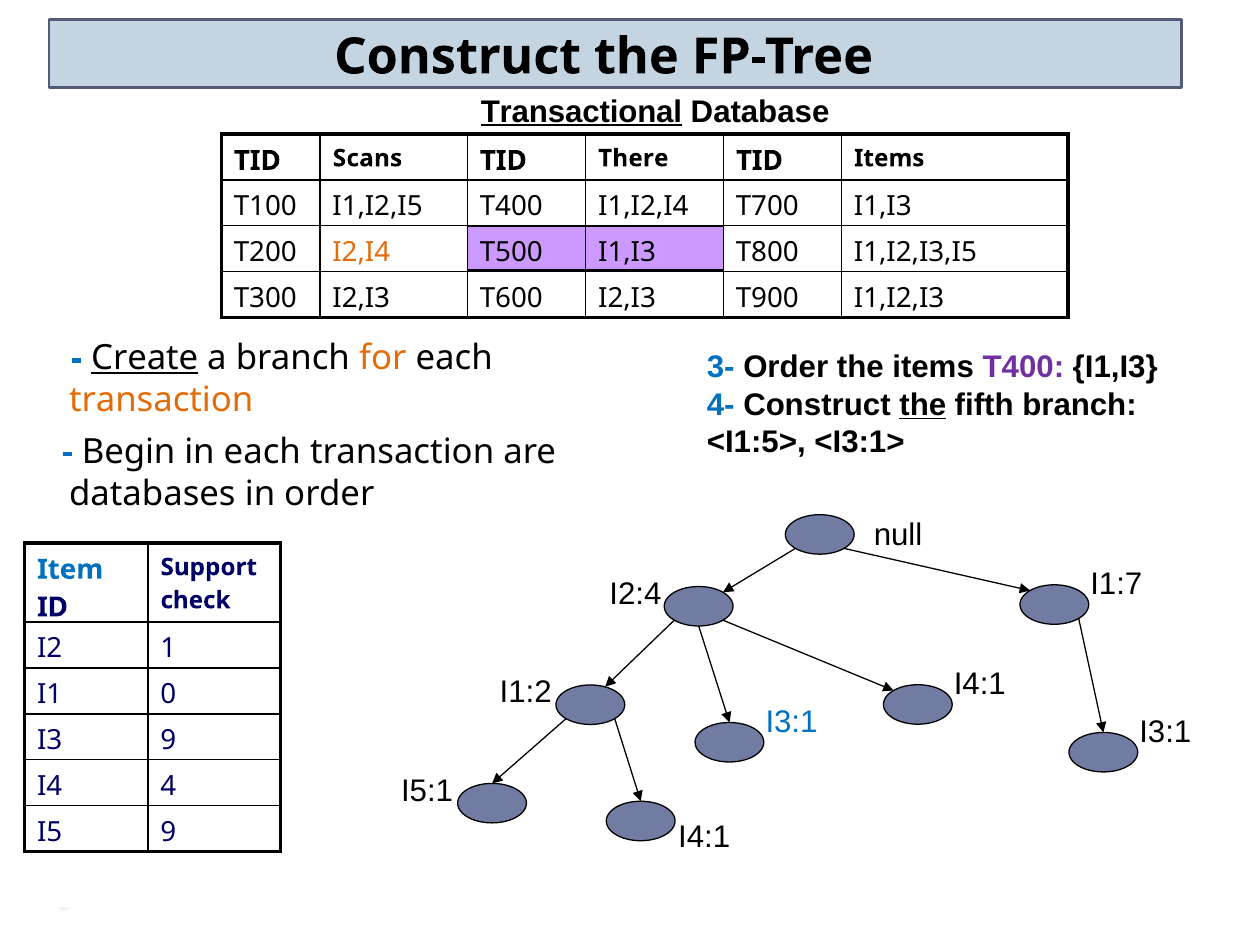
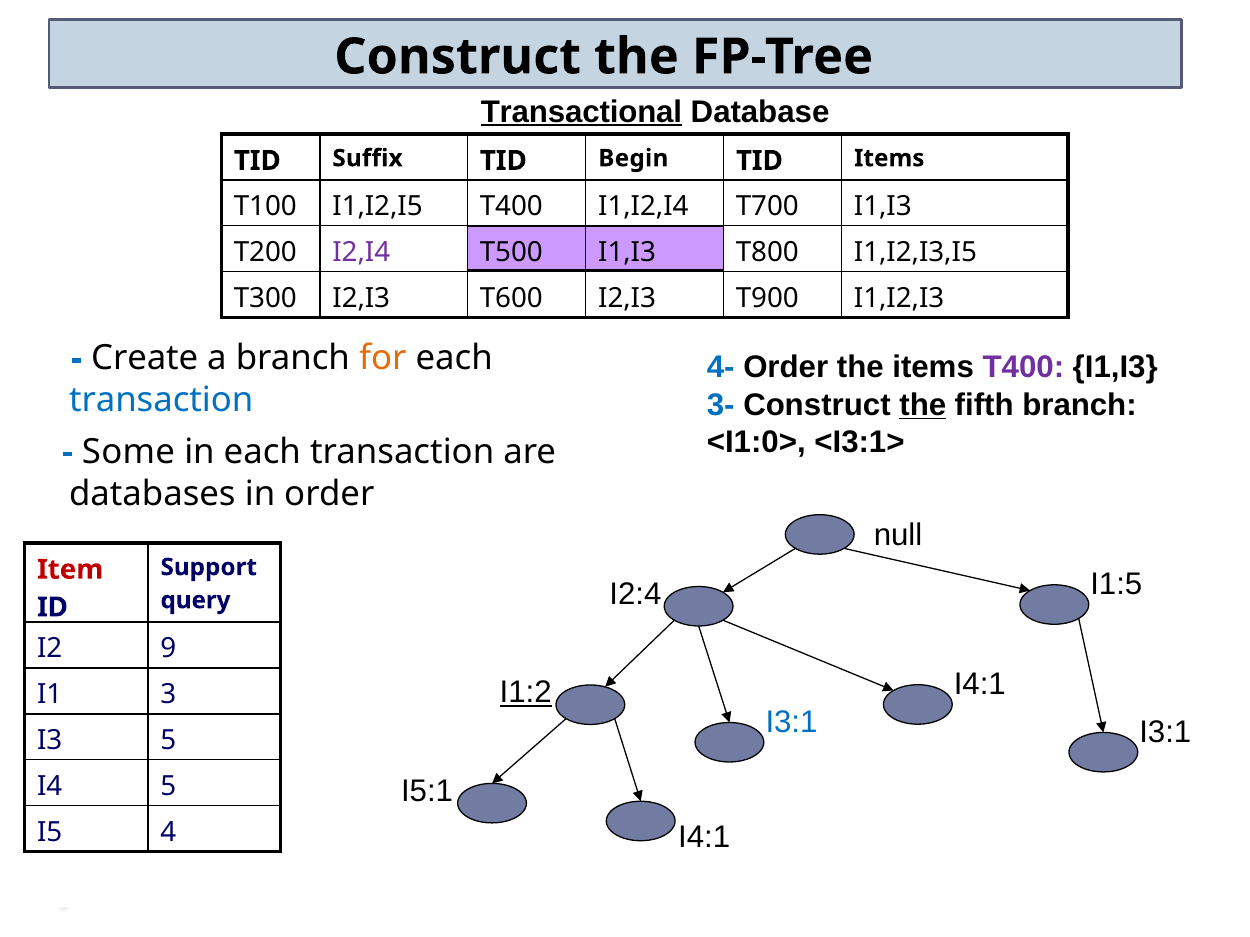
Scans: Scans -> Suffix (368, 158)
There: There -> Begin (633, 158)
I2,I4 colour: orange -> purple (361, 253)
Create underline: present -> none (145, 359)
3-: 3- -> 4- (721, 368)
transaction colour: orange -> blue (161, 400)
4-: 4- -> 3- (721, 405)
<I1:5>: <I1:5> -> <I1:0> (756, 443)
Begin: Begin -> Some (128, 452)
Item colour: blue -> red (70, 570)
I1:7: I1:7 -> I1:5 (1116, 584)
check: check -> query (195, 601)
1: 1 -> 9 (168, 649)
I1:2 underline: none -> present (526, 693)
0: 0 -> 3 (168, 695)
I3 9: 9 -> 5 (168, 741)
I4 4: 4 -> 5 (168, 787)
I5 9: 9 -> 4 (168, 833)
